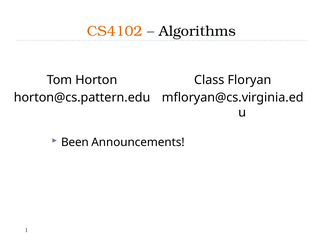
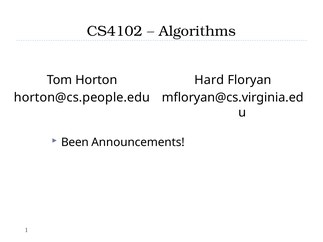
CS4102 colour: orange -> black (115, 31)
Class: Class -> Hard (209, 80)
horton@cs.pattern.edu: horton@cs.pattern.edu -> horton@cs.people.edu (82, 98)
